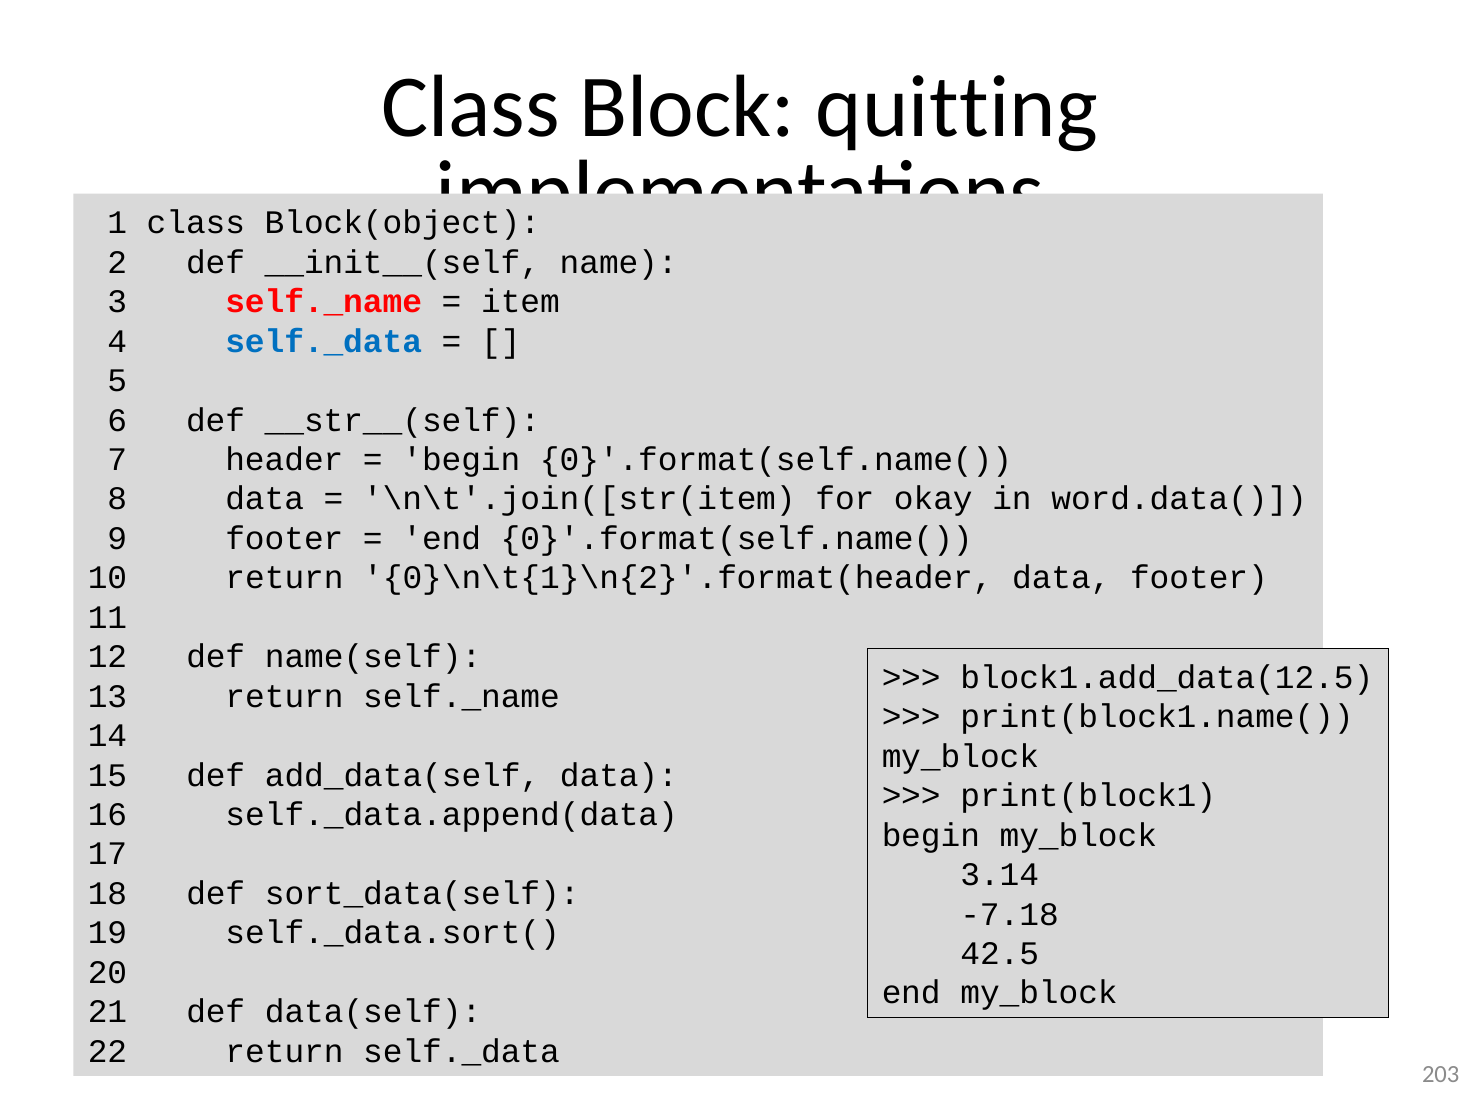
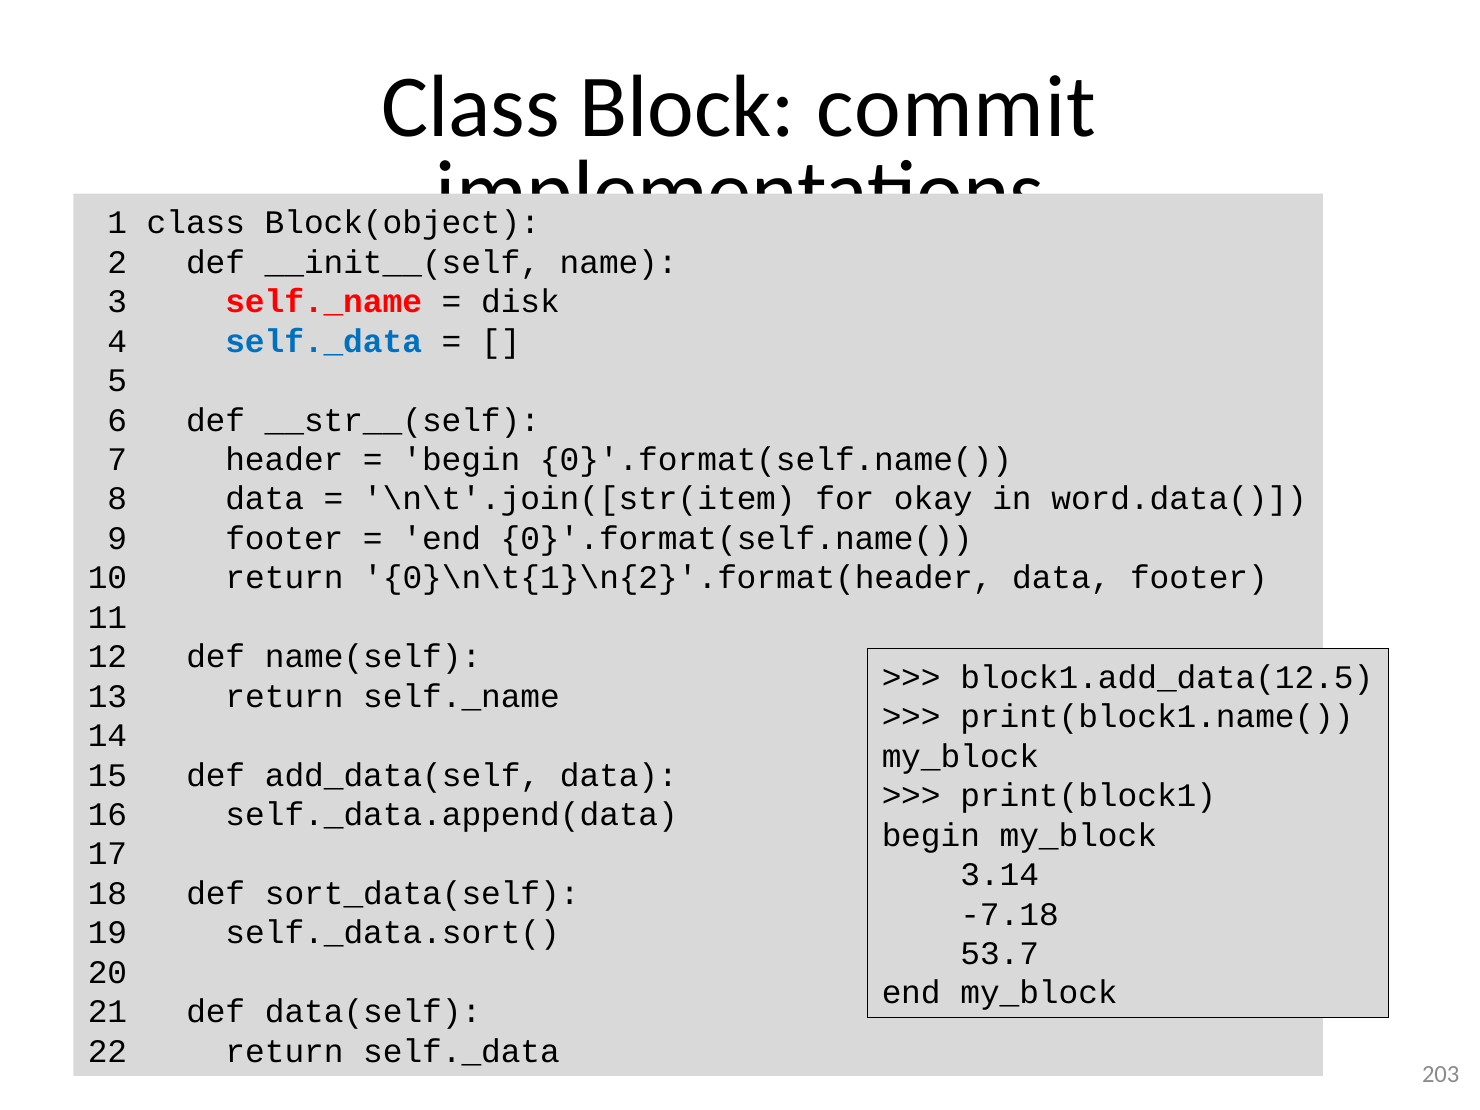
quitting: quitting -> commit (956, 108)
item: item -> disk (520, 302)
42.5: 42.5 -> 53.7 (1000, 954)
